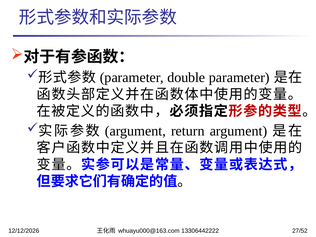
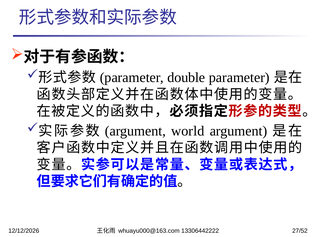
return: return -> world (188, 131)
